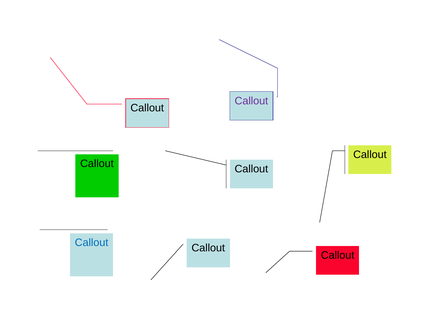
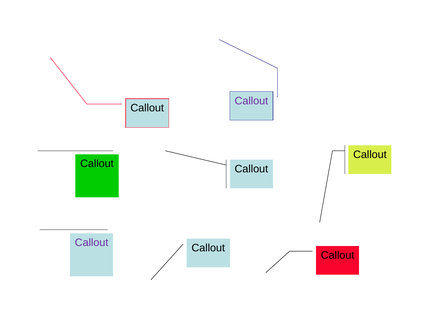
Callout colour: blue -> purple (92, 243)
